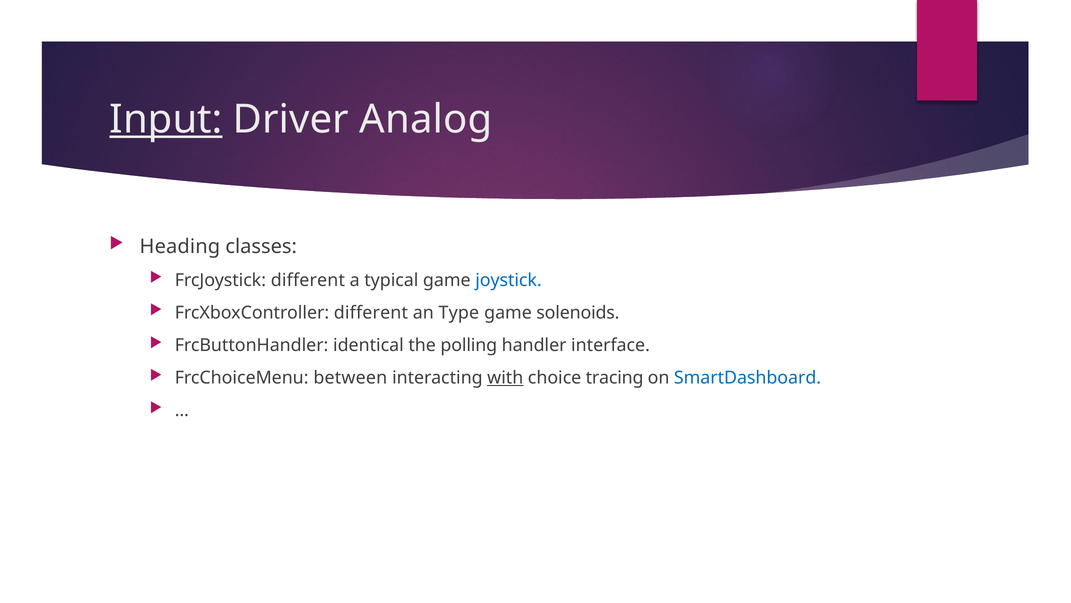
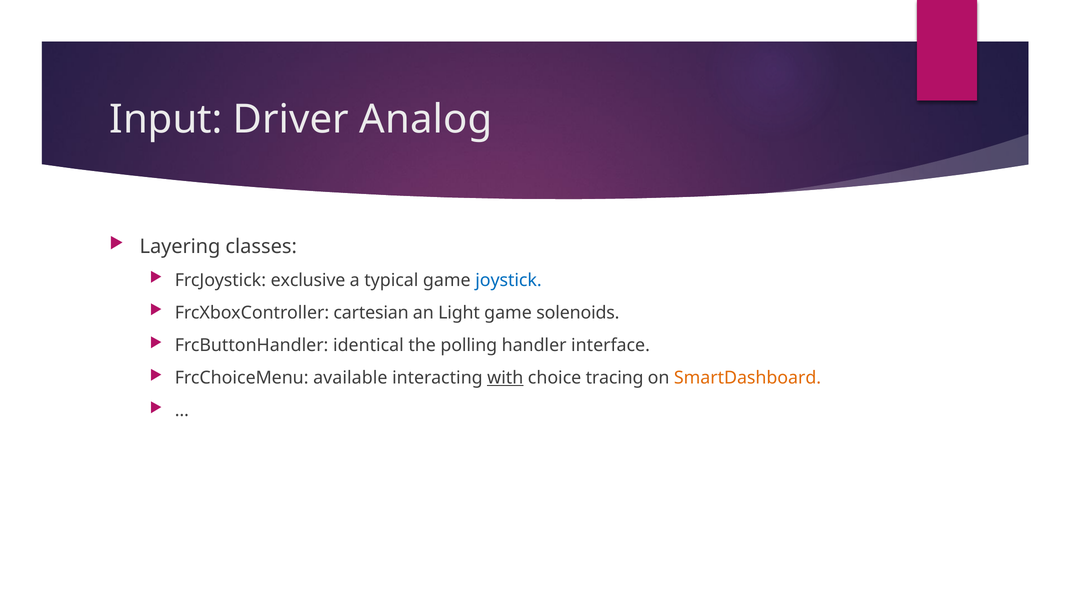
Input underline: present -> none (166, 119)
Heading: Heading -> Layering (180, 246)
FrcJoystick different: different -> exclusive (308, 280)
FrcXboxController different: different -> cartesian (371, 313)
Type: Type -> Light (459, 313)
between: between -> available (350, 378)
SmartDashboard colour: blue -> orange (748, 378)
